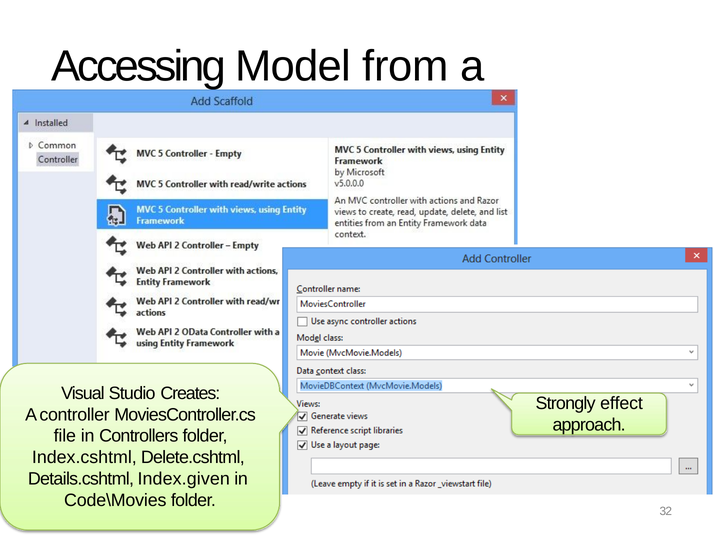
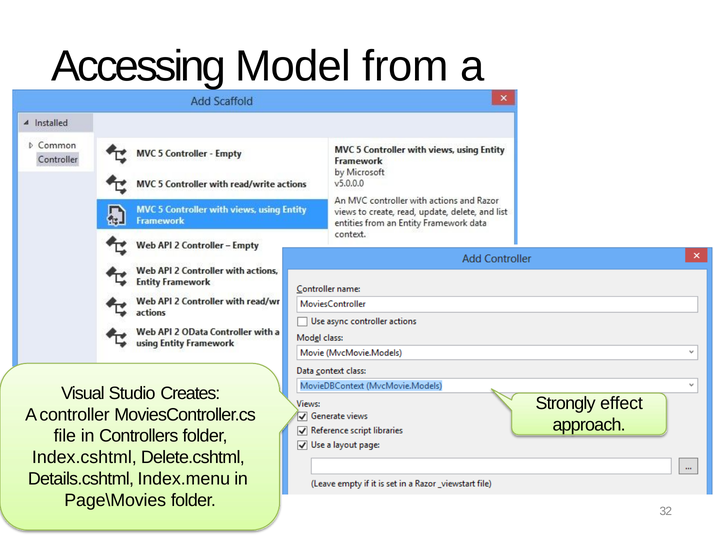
Index.given: Index.given -> Index.menu (184, 479)
Code\Movies: Code\Movies -> Page\Movies (115, 500)
